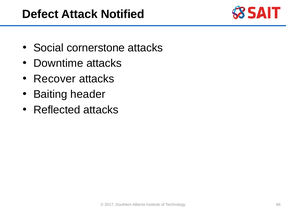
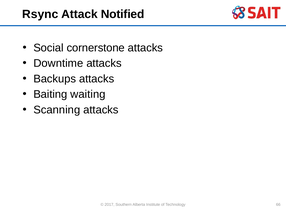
Defect: Defect -> Rsync (40, 14)
Recover: Recover -> Backups (55, 79)
header: header -> waiting (88, 95)
Reflected: Reflected -> Scanning (57, 110)
